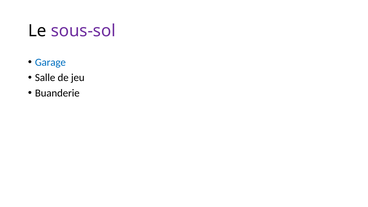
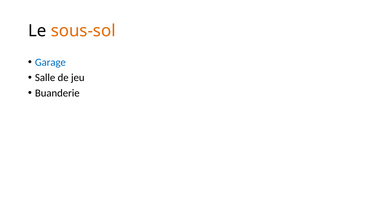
sous-sol colour: purple -> orange (83, 31)
